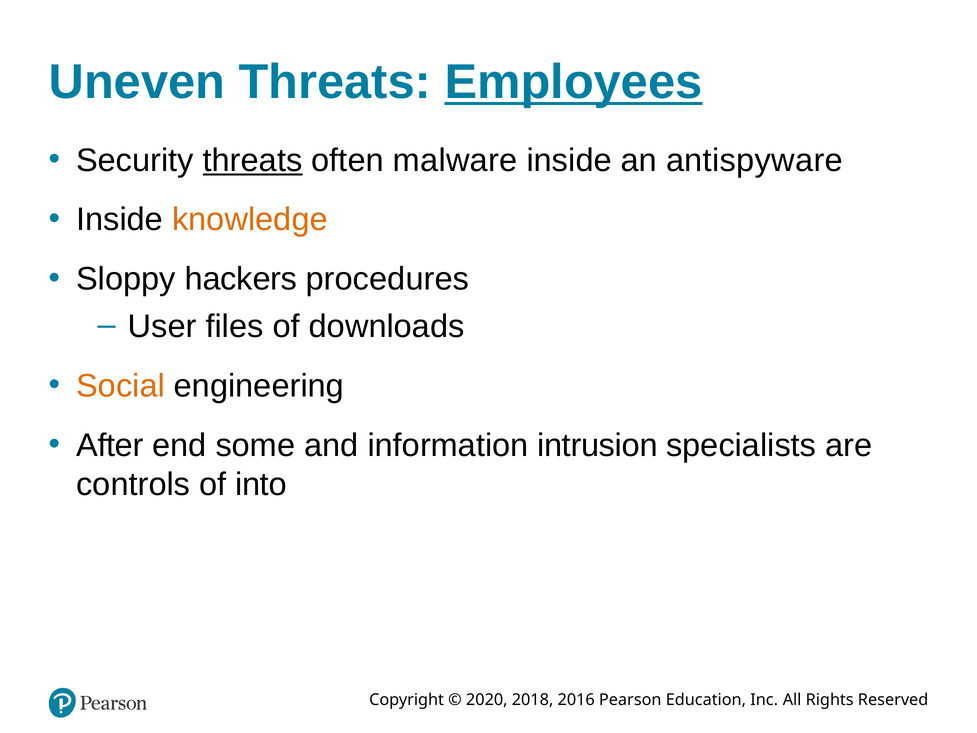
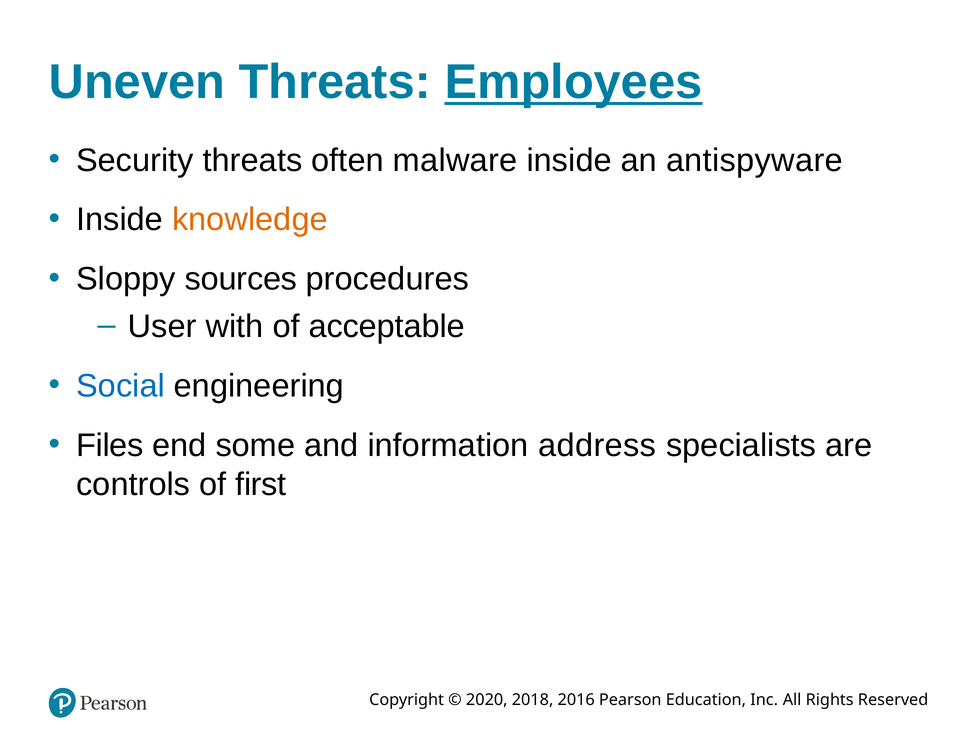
threats underline: present -> none (253, 160)
hackers: hackers -> sources (241, 279)
files: files -> with (235, 326)
downloads: downloads -> acceptable (387, 326)
Social colour: orange -> blue (121, 386)
After: After -> Files (110, 445)
intrusion: intrusion -> address (597, 445)
into: into -> first (261, 484)
